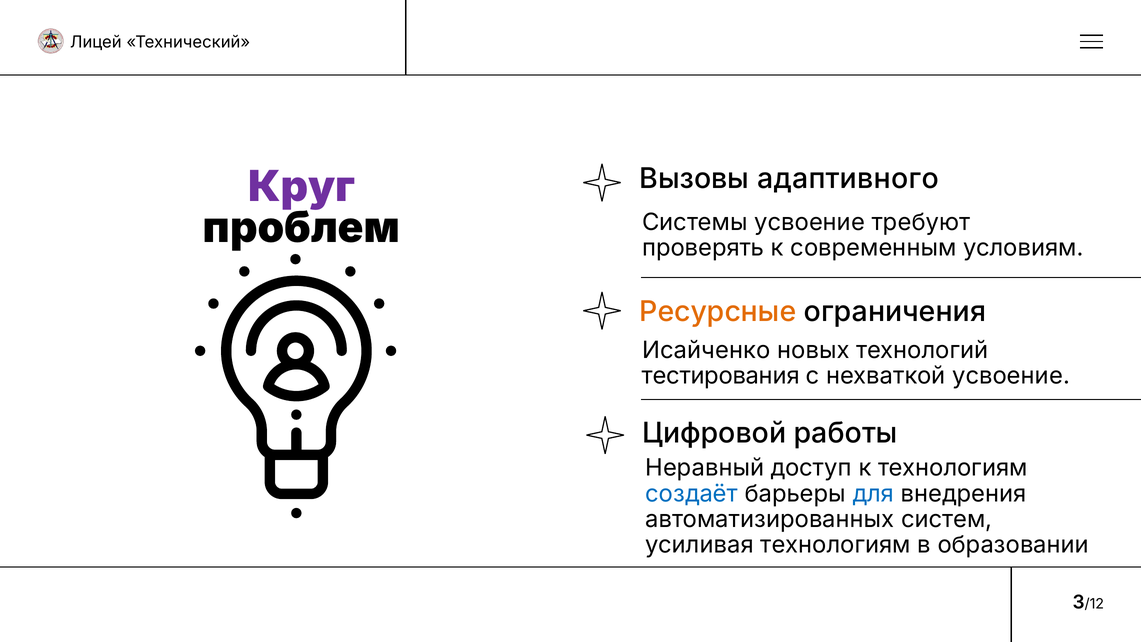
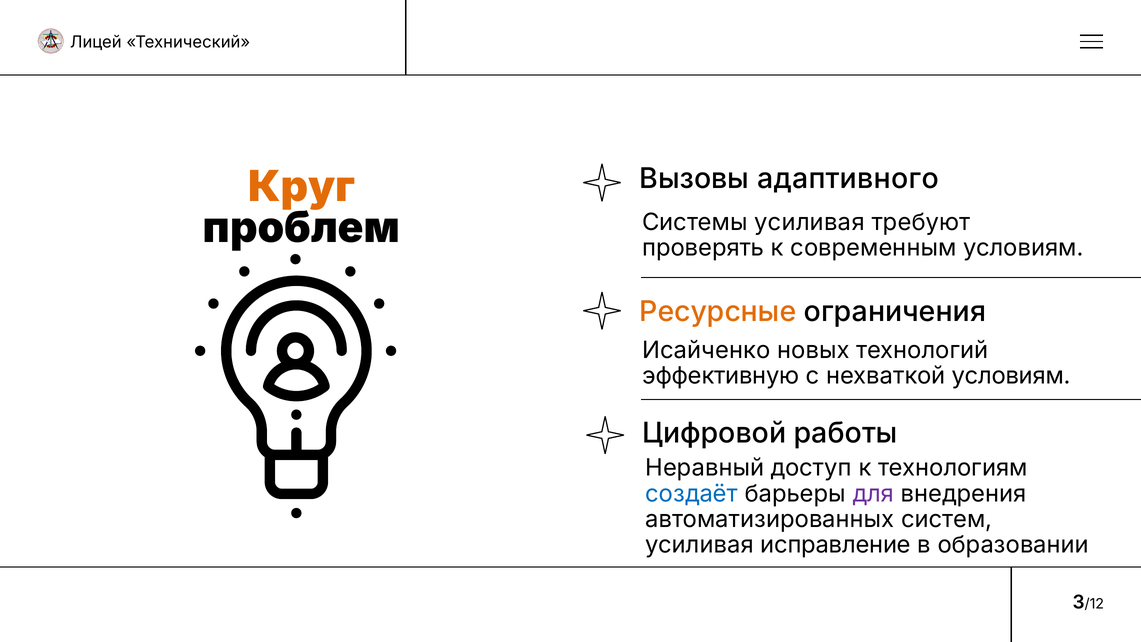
Круг colour: purple -> orange (302, 187)
Системы усвоение: усвоение -> усиливая (810, 222)
тестирования: тестирования -> эффективную (721, 376)
нехваткой усвоение: усвоение -> условиям (1011, 376)
для colour: blue -> purple (873, 494)
усиливая технологиям: технологиям -> исправление (836, 545)
